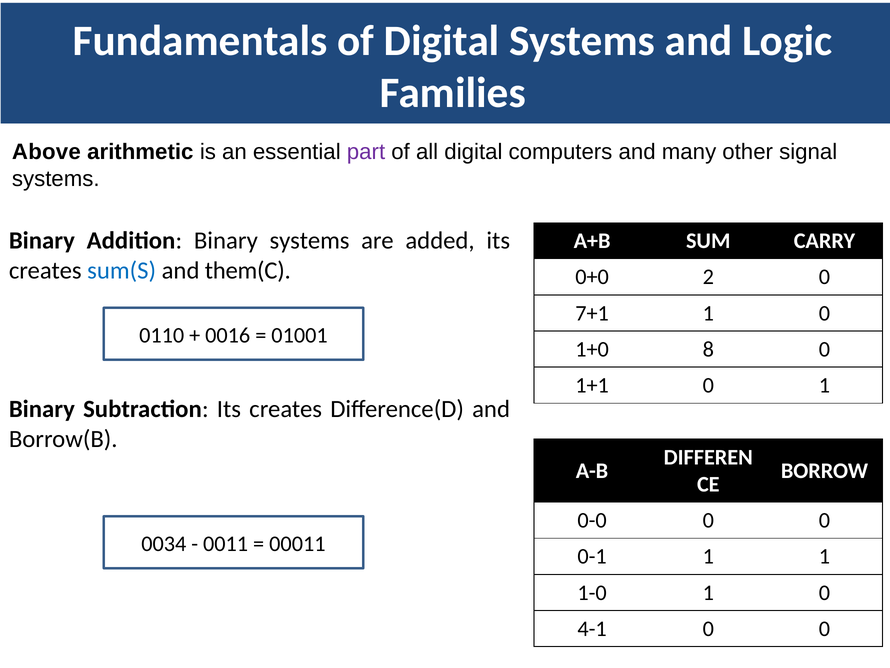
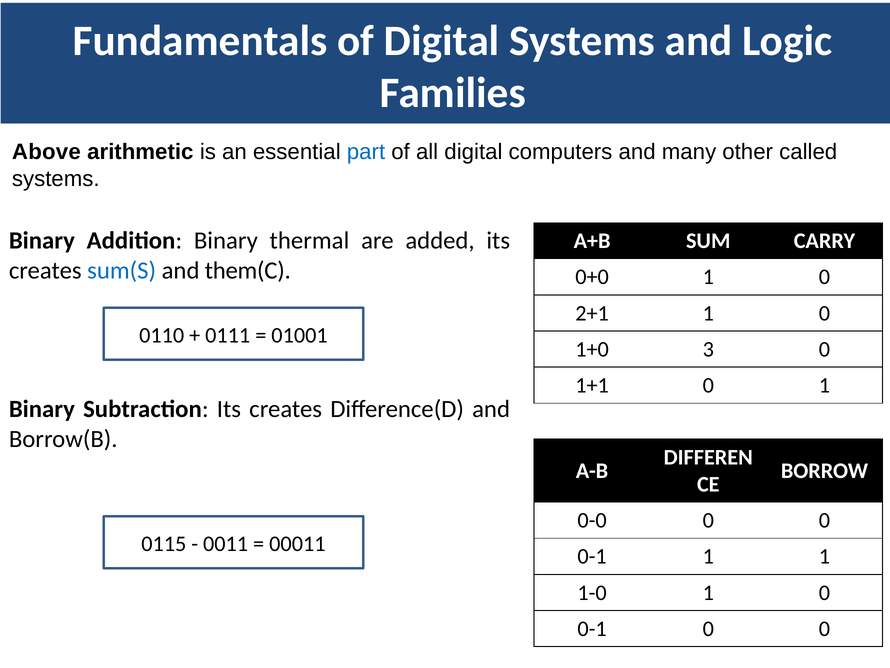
part colour: purple -> blue (366, 152)
signal: signal -> called (808, 152)
Binary systems: systems -> thermal (309, 241)
0+0 2: 2 -> 1 (708, 277)
7+1: 7+1 -> 2+1 (592, 313)
0016: 0016 -> 0111 (228, 335)
8: 8 -> 3 (708, 349)
0034: 0034 -> 0115 (164, 543)
4-1: 4-1 -> 0-1 (592, 628)
